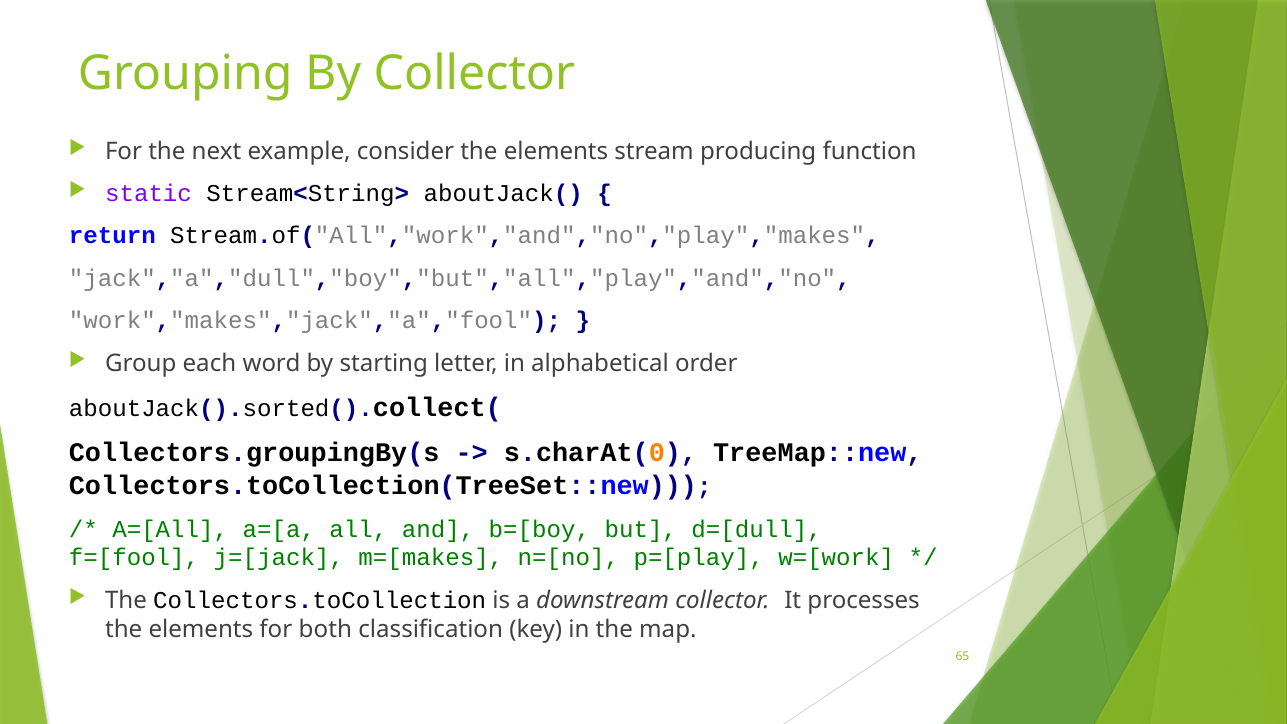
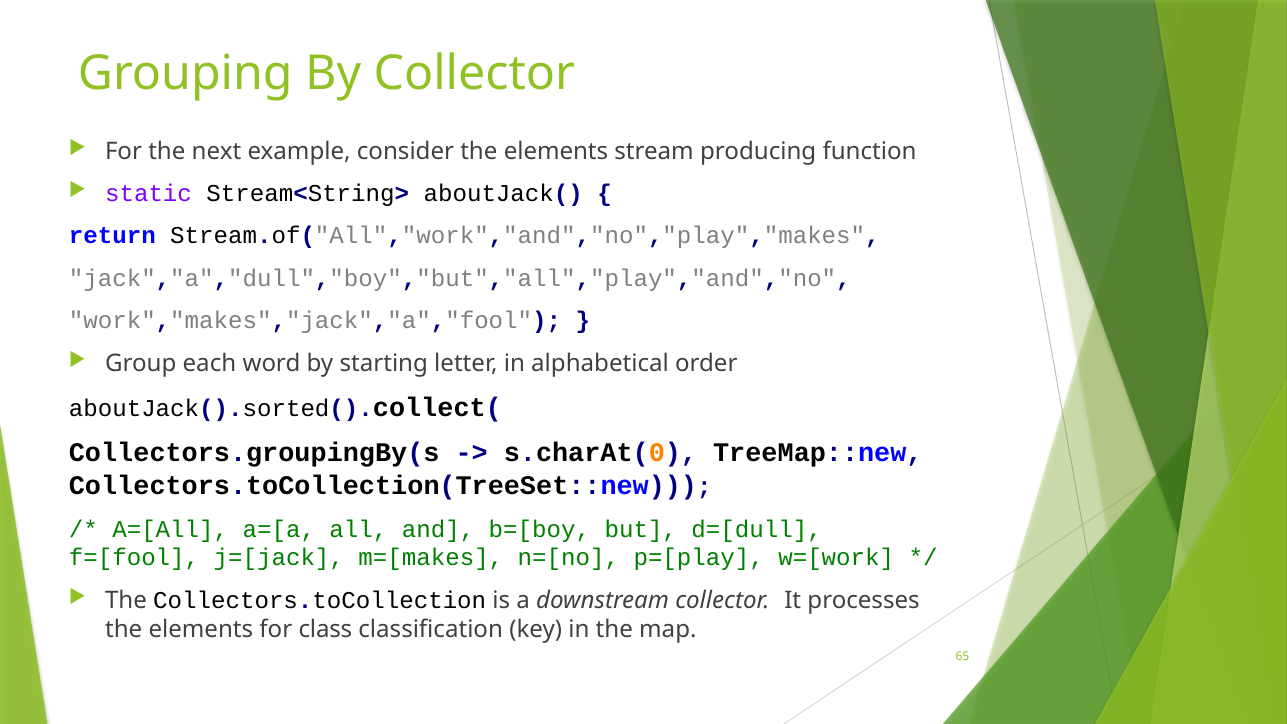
both: both -> class (325, 629)
